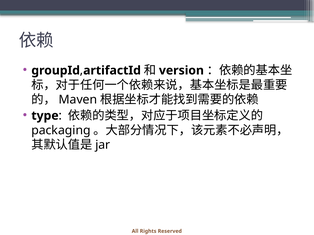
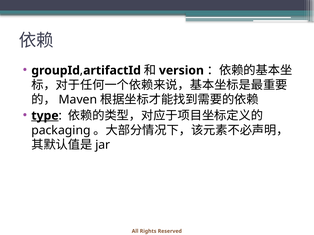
type underline: none -> present (45, 116)
